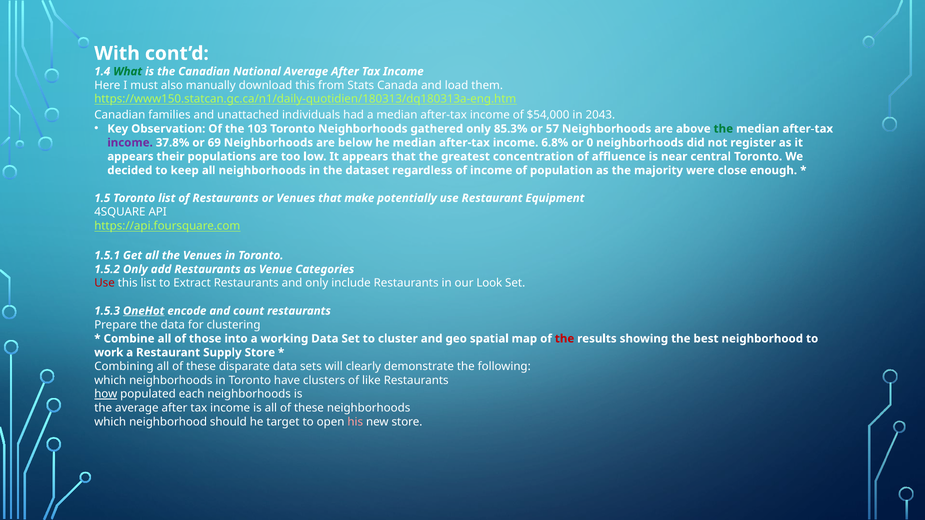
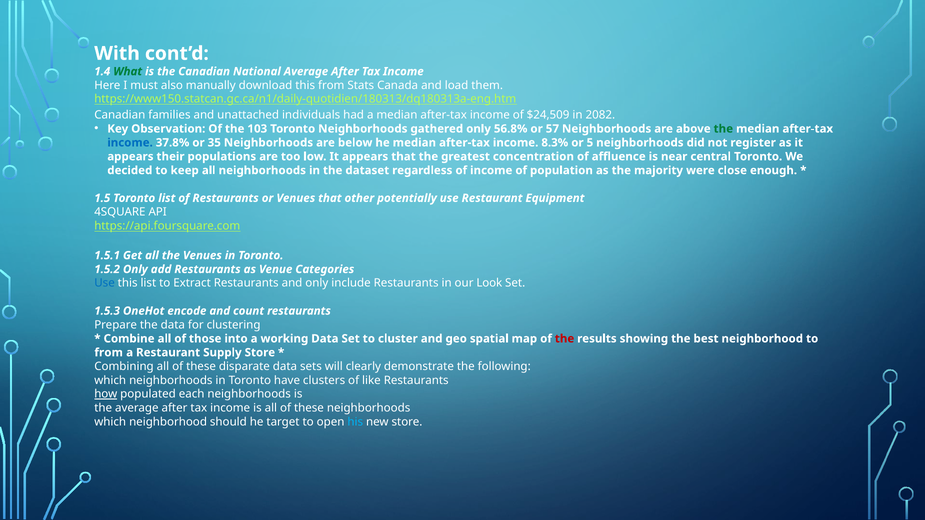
$54,000: $54,000 -> $24,509 (548, 115)
2043: 2043 -> 2082 (600, 115)
85.3%: 85.3% -> 56.8% (511, 129)
income colour: purple -> blue (130, 143)
69: 69 -> 35 (214, 143)
6.8%: 6.8% -> 8.3% (555, 143)
0: 0 -> 5 (590, 143)
make: make -> other (359, 198)
Use colour: red -> blue (105, 283)
OneHot underline: present -> none (144, 311)
work: work -> from (109, 353)
his colour: pink -> light blue (355, 422)
